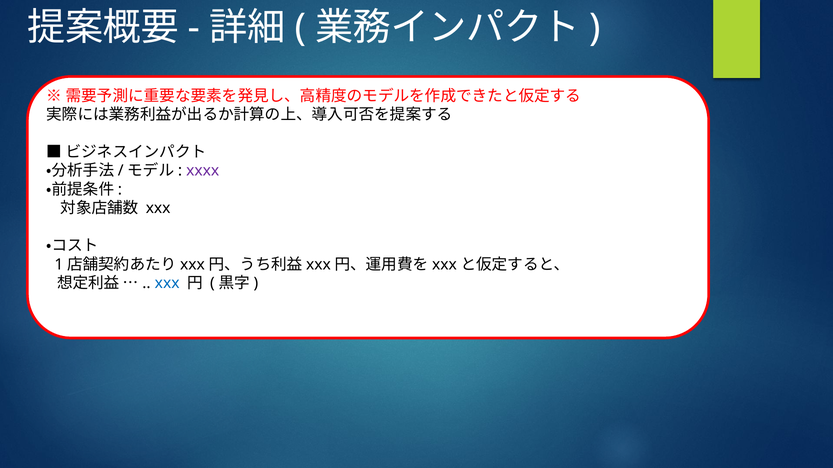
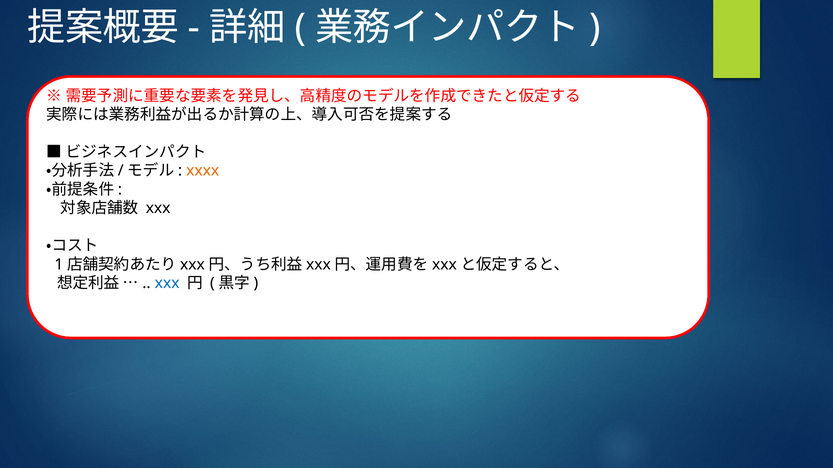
xxxx colour: purple -> orange (203, 171)
